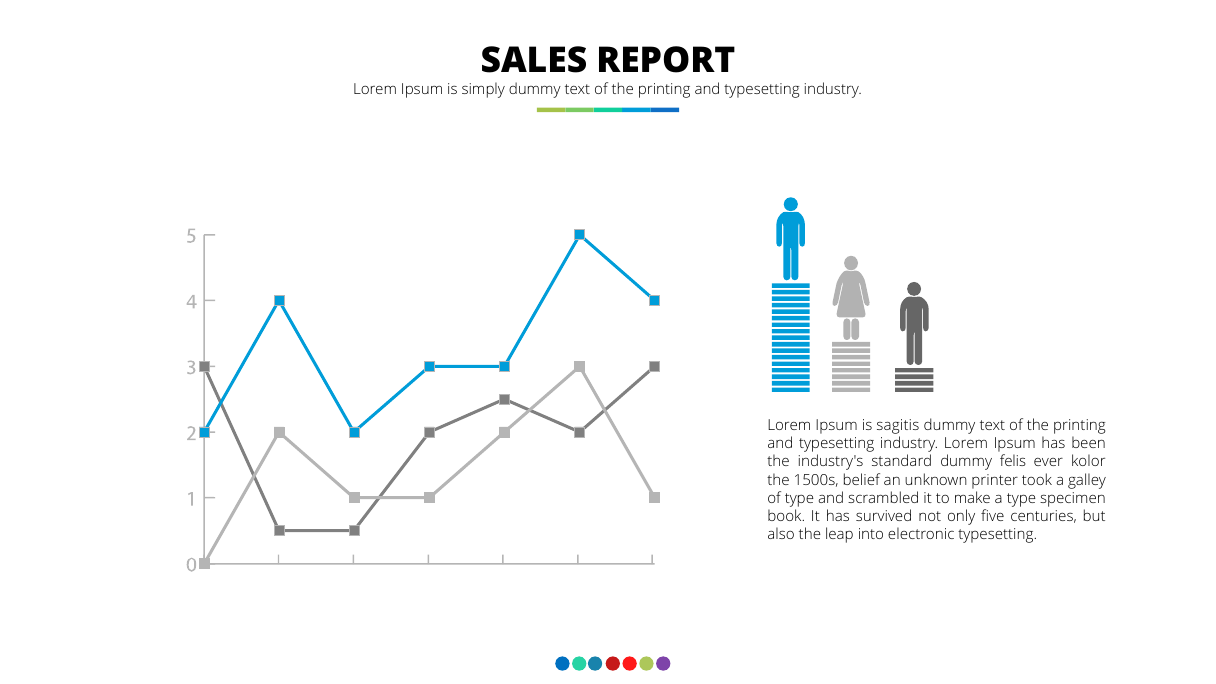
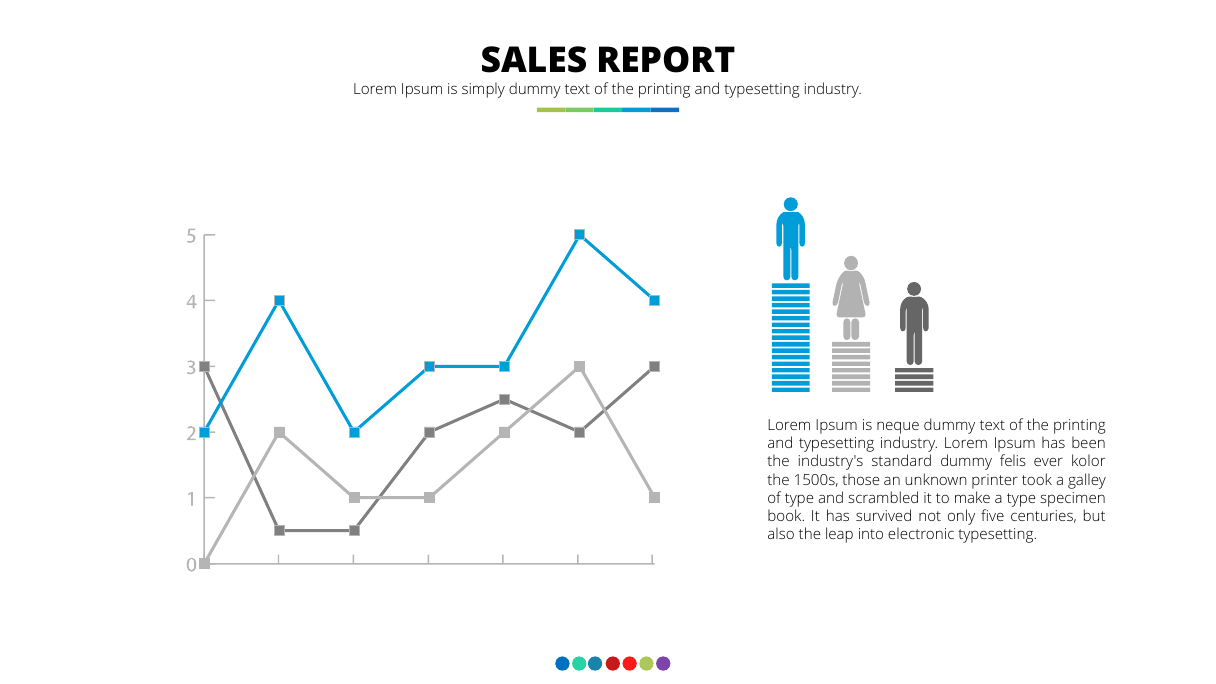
sagitis: sagitis -> neque (898, 425)
belief: belief -> those (861, 480)
